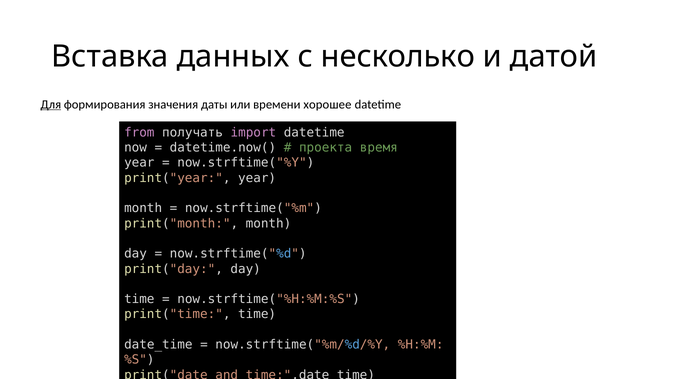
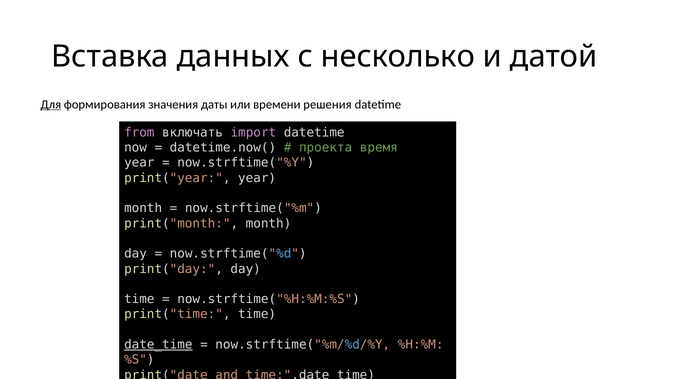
хорошее: хорошее -> решения (327, 104)
получать: получать -> включать (193, 132)
date_time underline: none -> present (158, 345)
